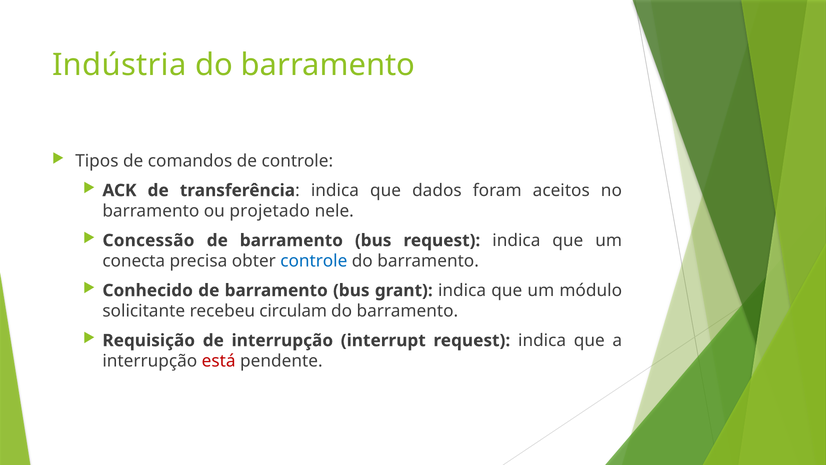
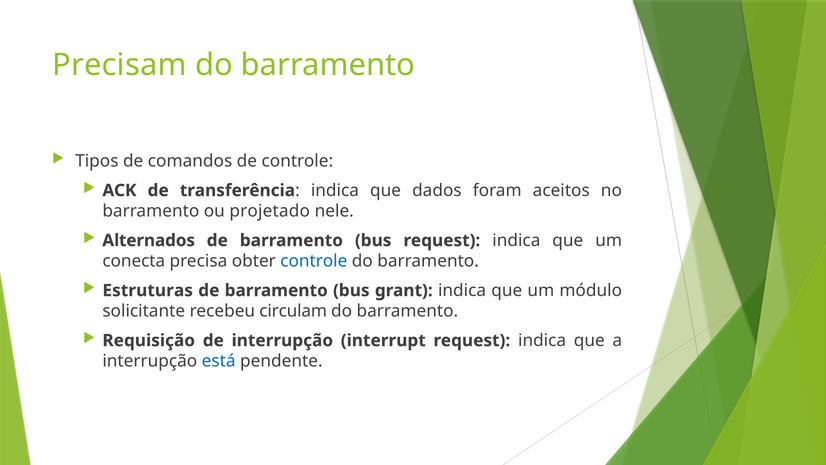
Indústria: Indústria -> Precisam (119, 65)
Concessão: Concessão -> Alternados (149, 240)
Conhecido: Conhecido -> Estruturas (148, 290)
está colour: red -> blue (219, 361)
